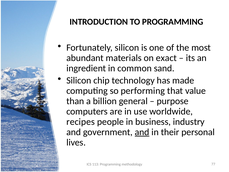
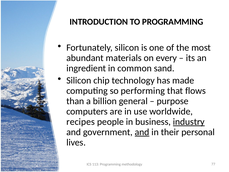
exact: exact -> every (166, 58)
value: value -> flows (195, 91)
industry underline: none -> present (189, 122)
